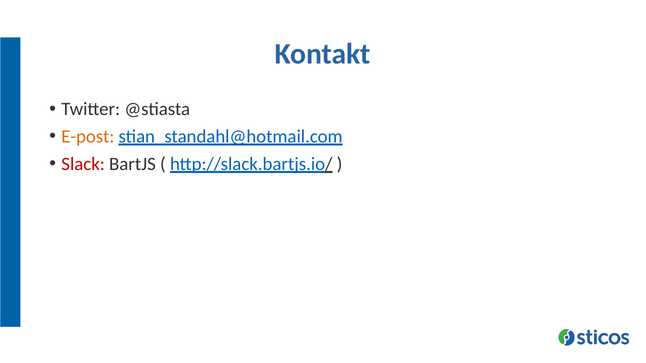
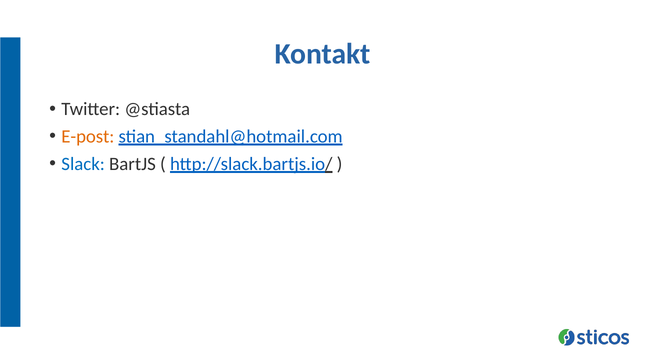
Slack colour: red -> blue (83, 164)
